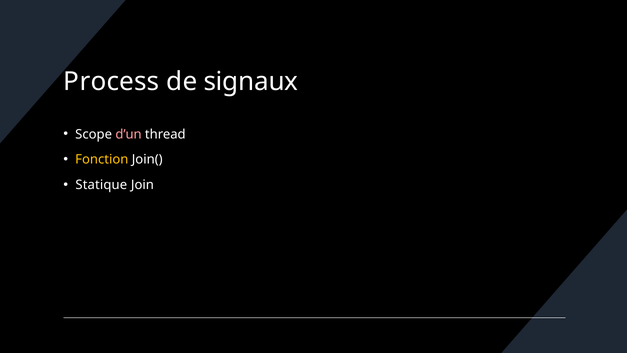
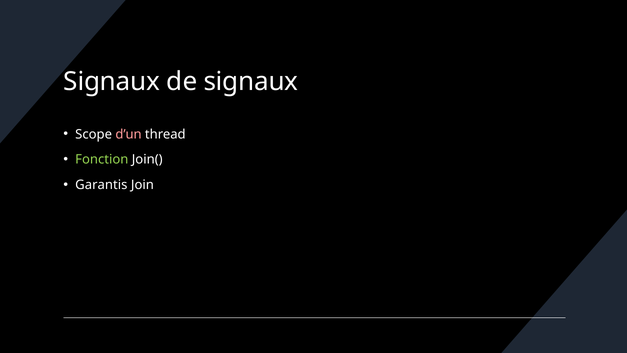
Process: Process -> Signaux (112, 82)
Fonction colour: yellow -> light green (102, 160)
Statique: Statique -> Garantis (101, 185)
